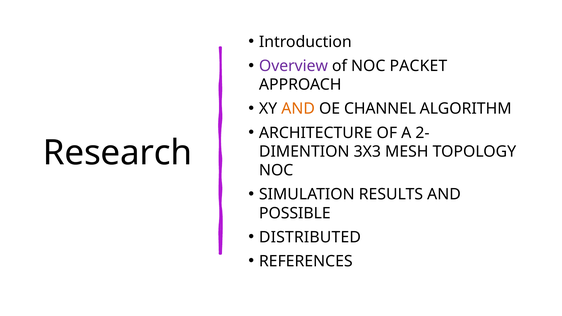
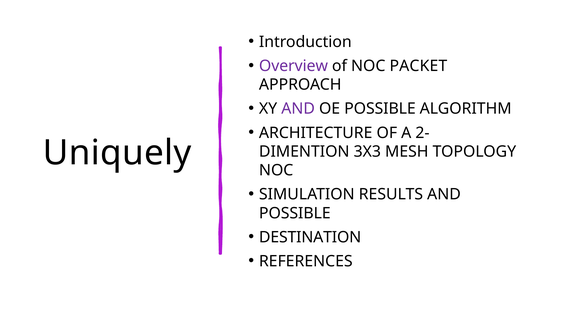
AND colour: orange -> purple (298, 109)
OE CHANNEL: CHANNEL -> POSSIBLE (380, 109)
Research: Research -> Uniquely (117, 153)
DISTRIBUTED: DISTRIBUTED -> DESTINATION (310, 237)
